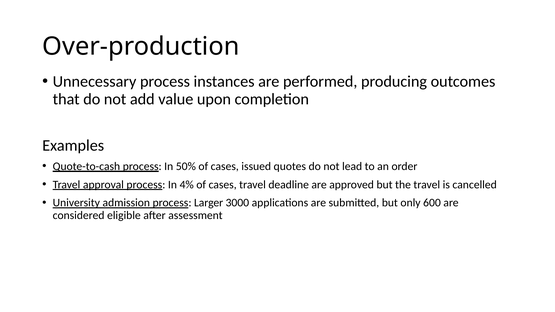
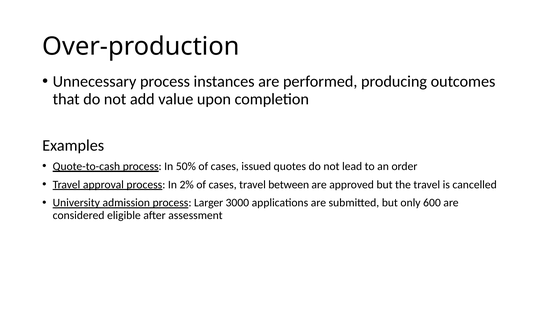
4%: 4% -> 2% (187, 185)
deadline: deadline -> between (289, 185)
